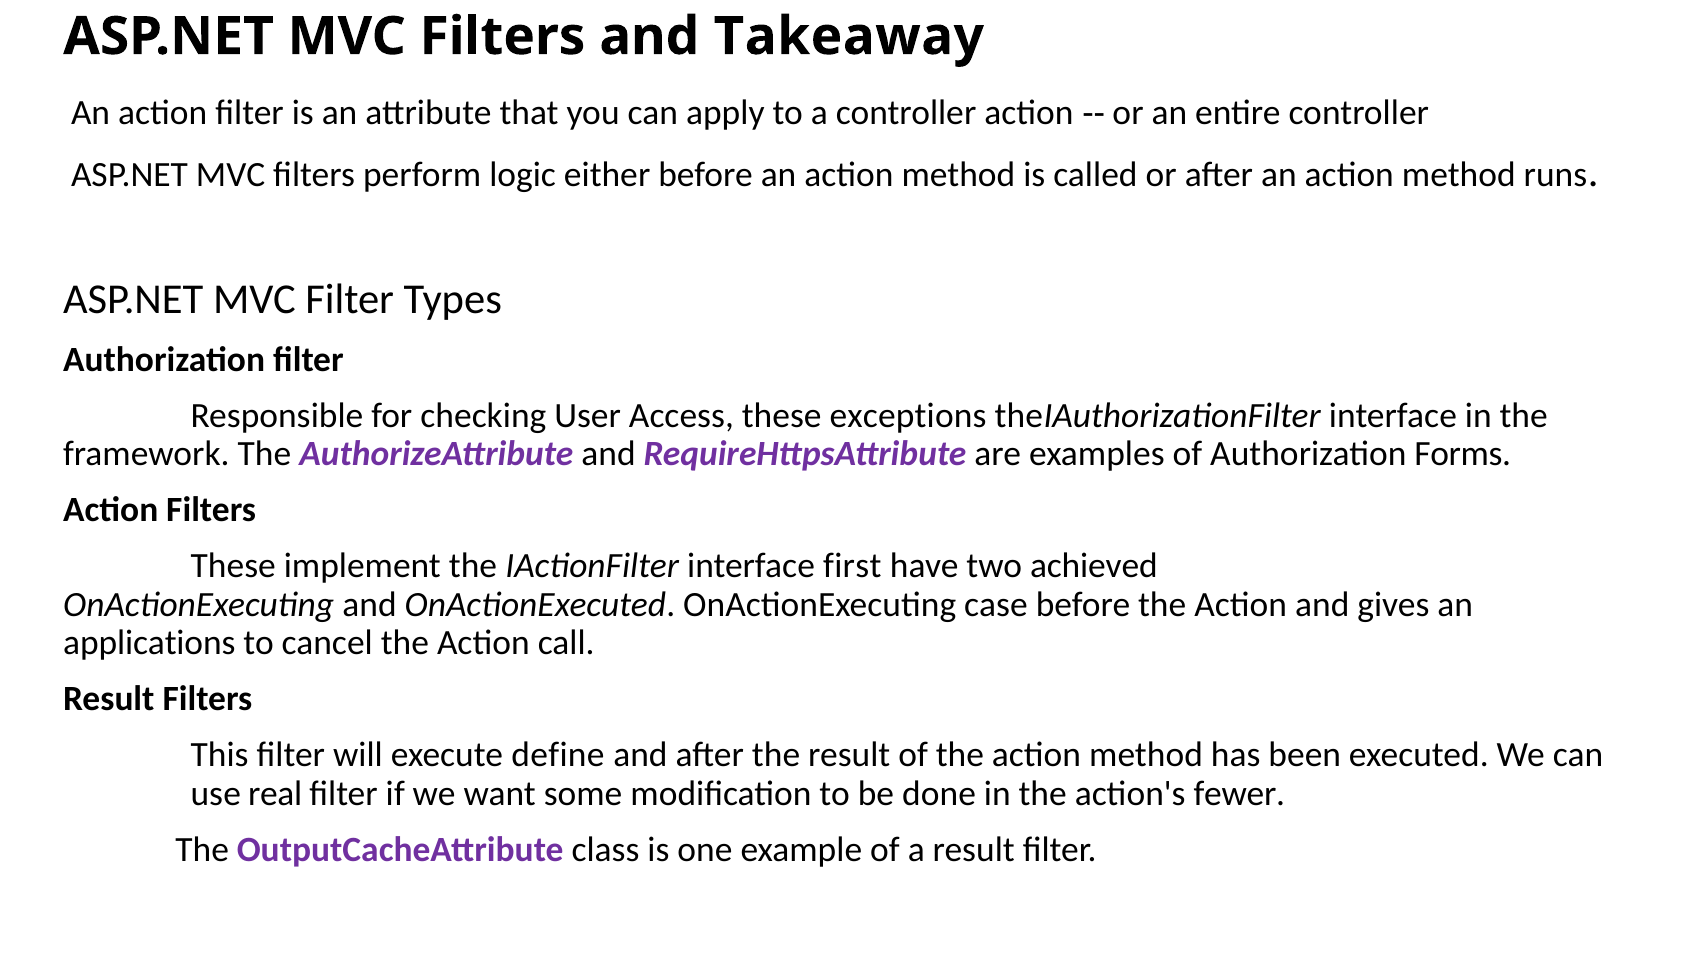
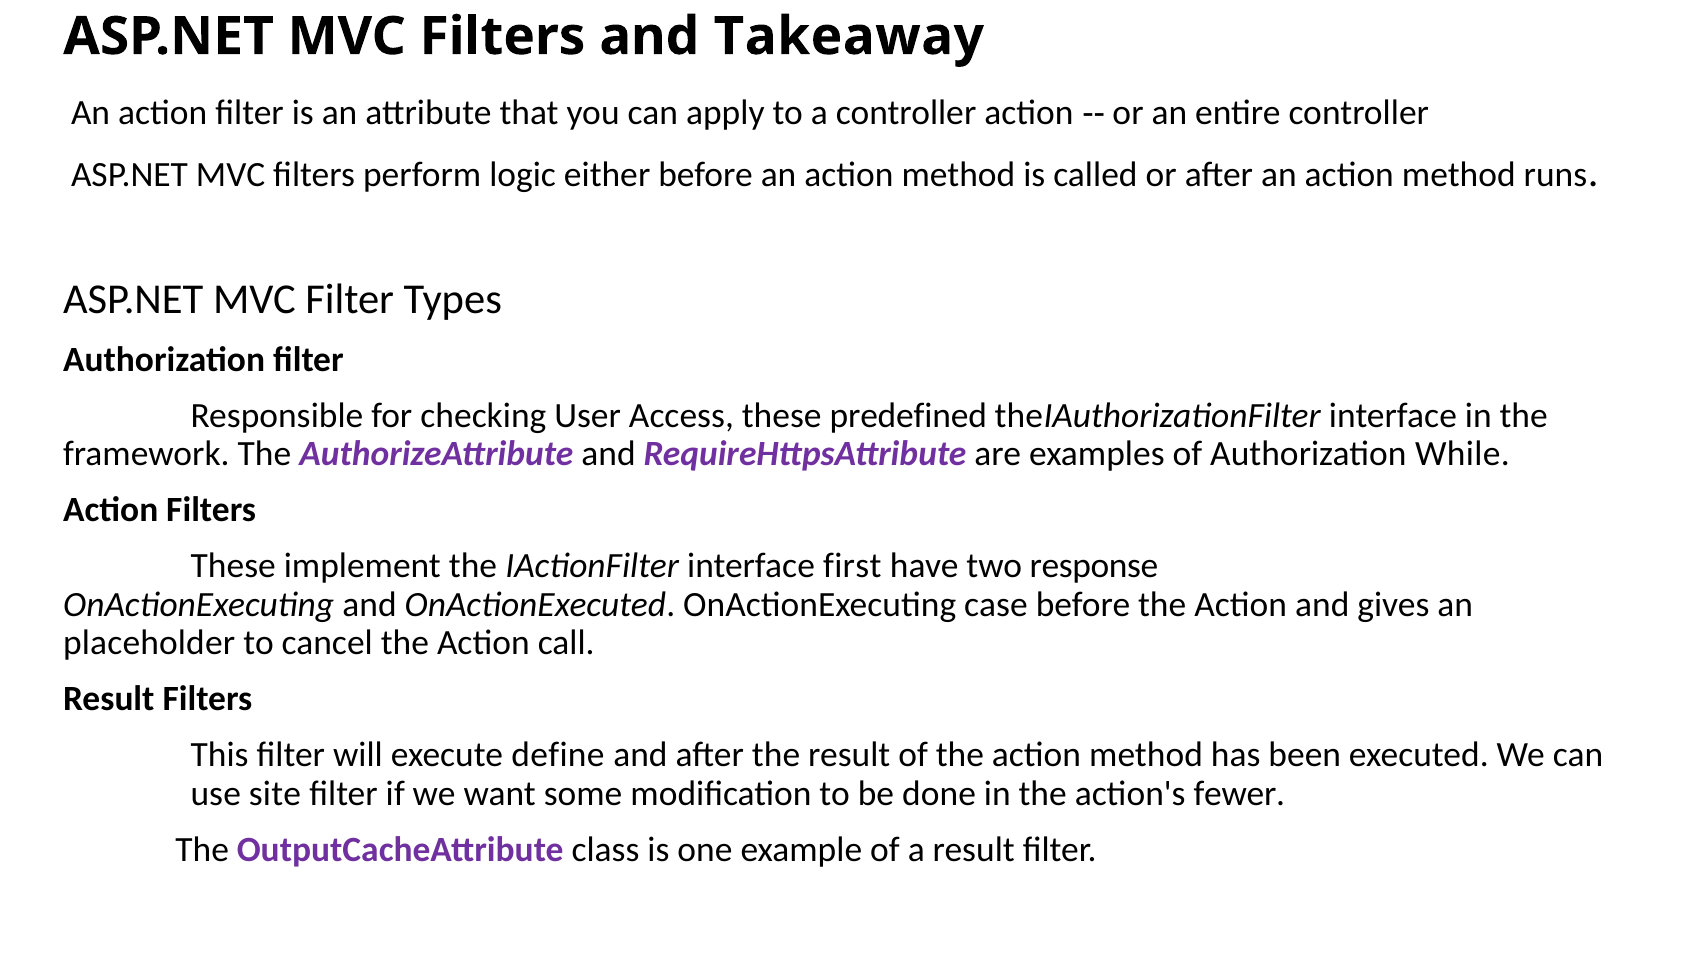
exceptions: exceptions -> predefined (908, 416)
Forms: Forms -> While (1462, 454)
achieved: achieved -> response (1094, 566)
applications: applications -> placeholder (149, 643)
real: real -> site (275, 793)
